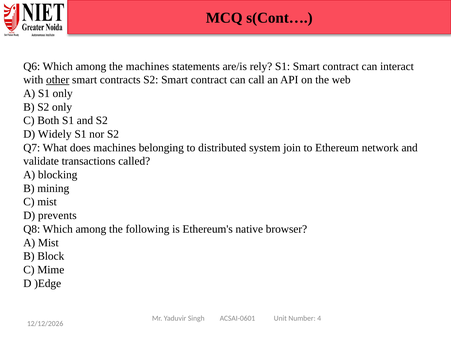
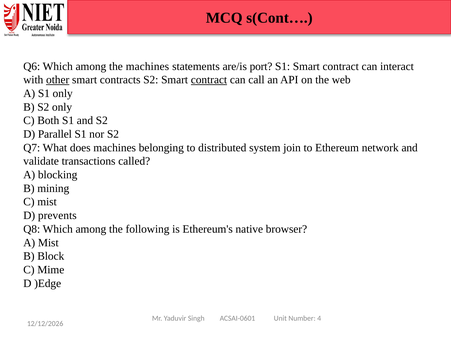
rely: rely -> port (261, 66)
contract underline: none -> present (209, 80)
Widely: Widely -> Parallel (55, 134)
